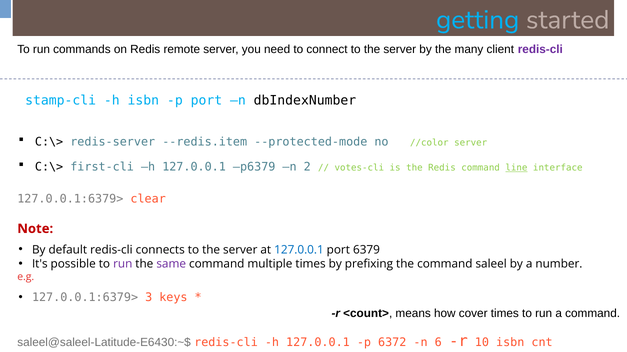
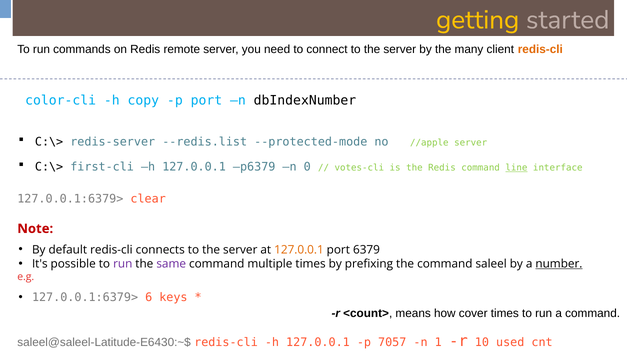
getting colour: light blue -> yellow (478, 20)
redis-cli colour: purple -> orange (540, 49)
stamp-cli: stamp-cli -> color-cli (61, 101)
h isbn: isbn -> copy (143, 101)
--redis.item: --redis.item -> --redis.list (205, 142)
//color: //color -> //apple (429, 143)
2: 2 -> 0 (307, 167)
127.0.0.1 colour: blue -> orange (299, 250)
number underline: none -> present (559, 264)
3: 3 -> 6 (149, 298)
6372: 6372 -> 7057 (392, 343)
6: 6 -> 1 (438, 343)
10 isbn: isbn -> used (510, 343)
